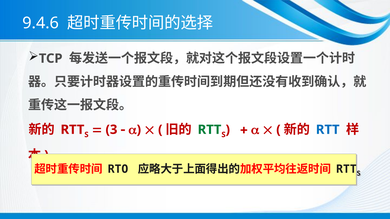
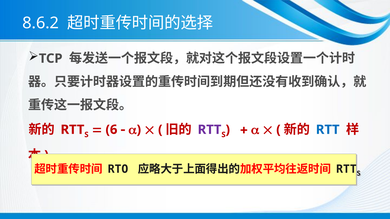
9.4.6: 9.4.6 -> 8.6.2 (41, 23)
3: 3 -> 6 (111, 130)
RTT colour: green -> purple (210, 130)
